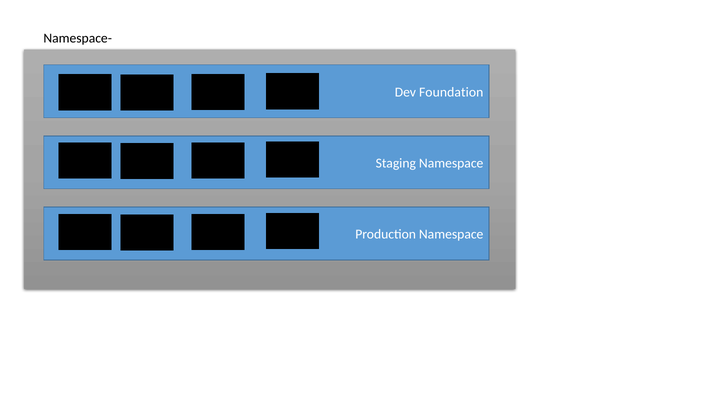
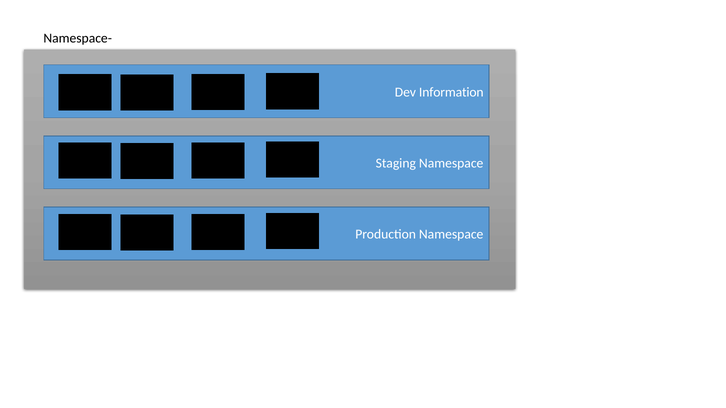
Foundation: Foundation -> Information (451, 92)
